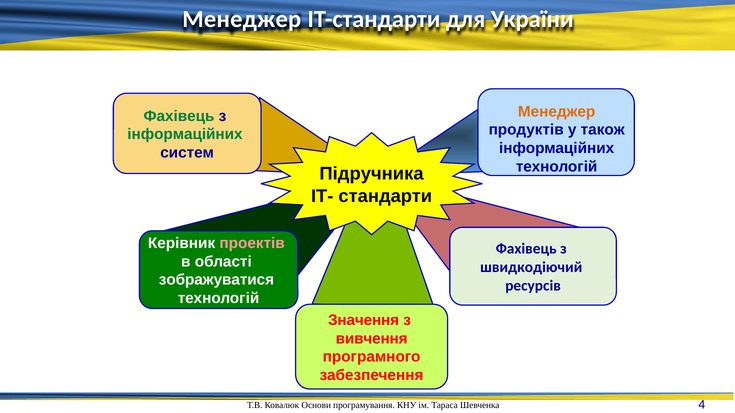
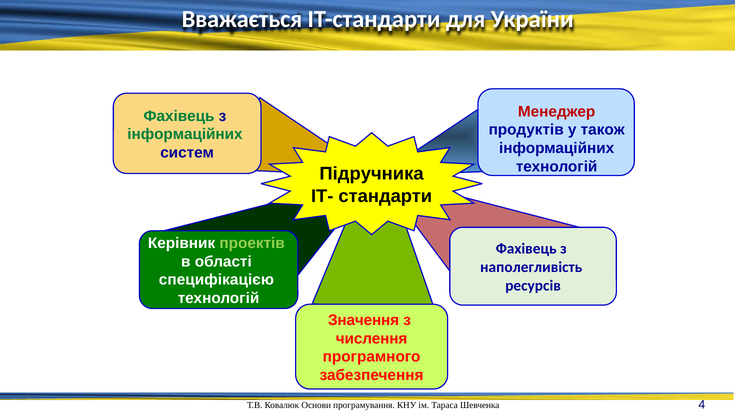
Менеджер: Менеджер -> Вважається (242, 19)
Менеджер colour: orange -> red (557, 112)
проектів colour: pink -> light green (252, 243)
швидкодіючий: швидкодіючий -> наполегливість (531, 268)
зображуватися: зображуватися -> специфікацією (216, 280)
вивчення: вивчення -> числення (372, 339)
